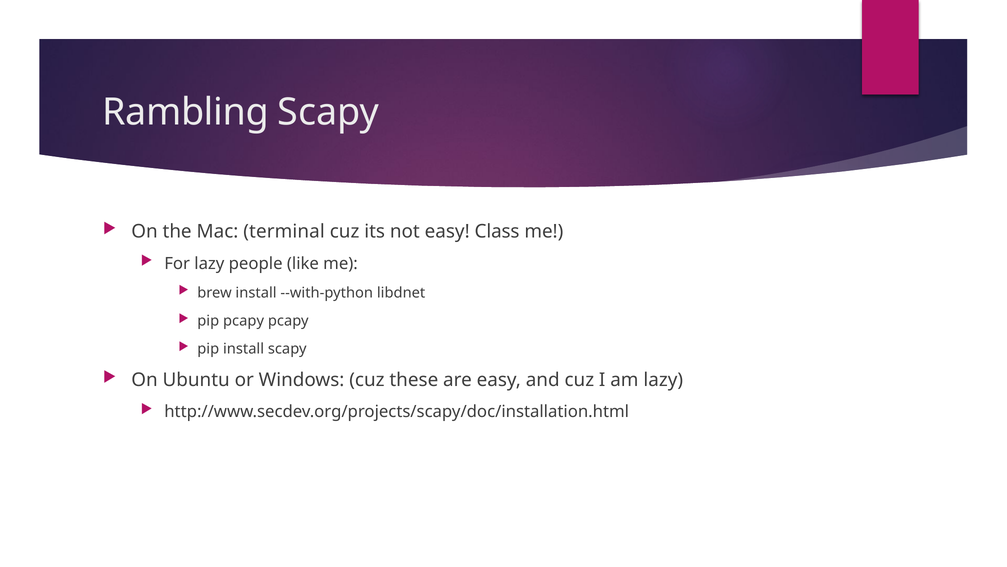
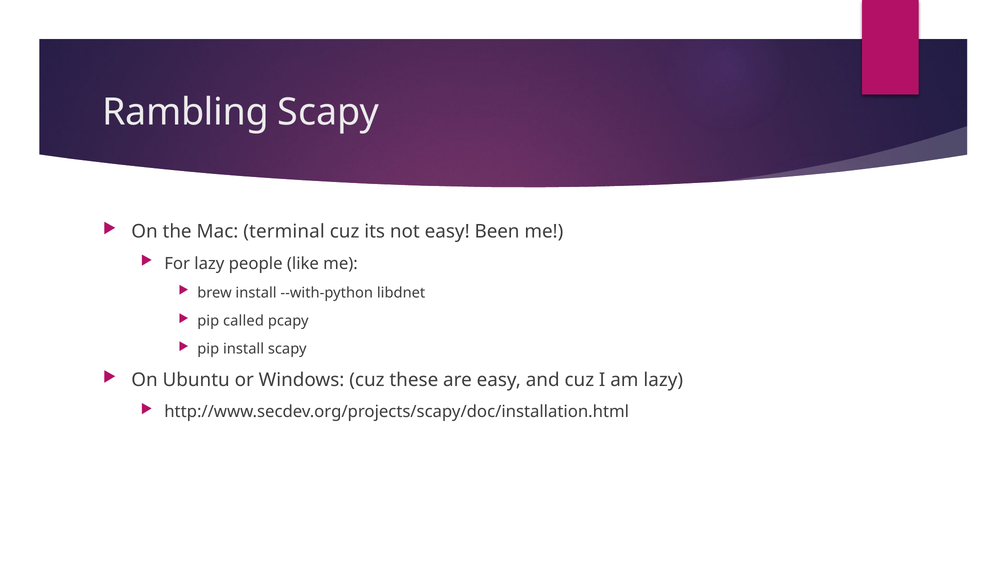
Class: Class -> Been (497, 231)
pip pcapy: pcapy -> called (243, 321)
